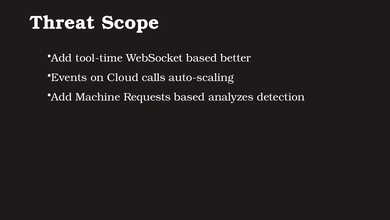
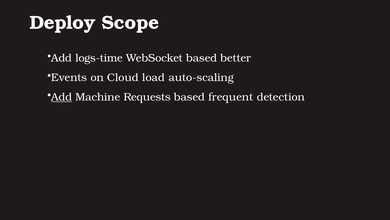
Threat: Threat -> Deploy (62, 23)
tool-time: tool-time -> logs-time (99, 58)
calls: calls -> load (154, 77)
Add underline: none -> present (62, 97)
analyzes: analyzes -> frequent (231, 97)
